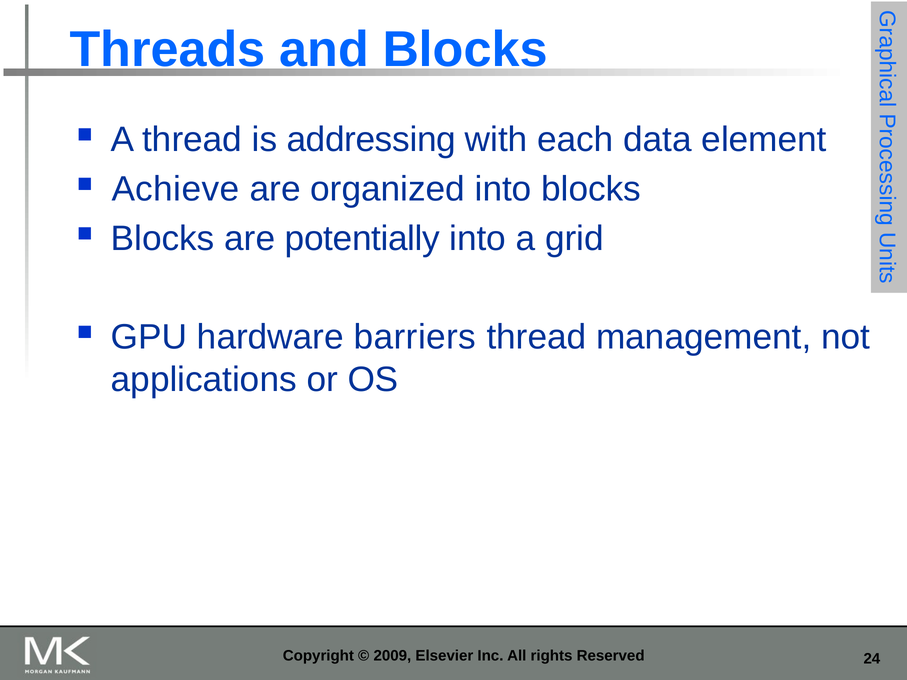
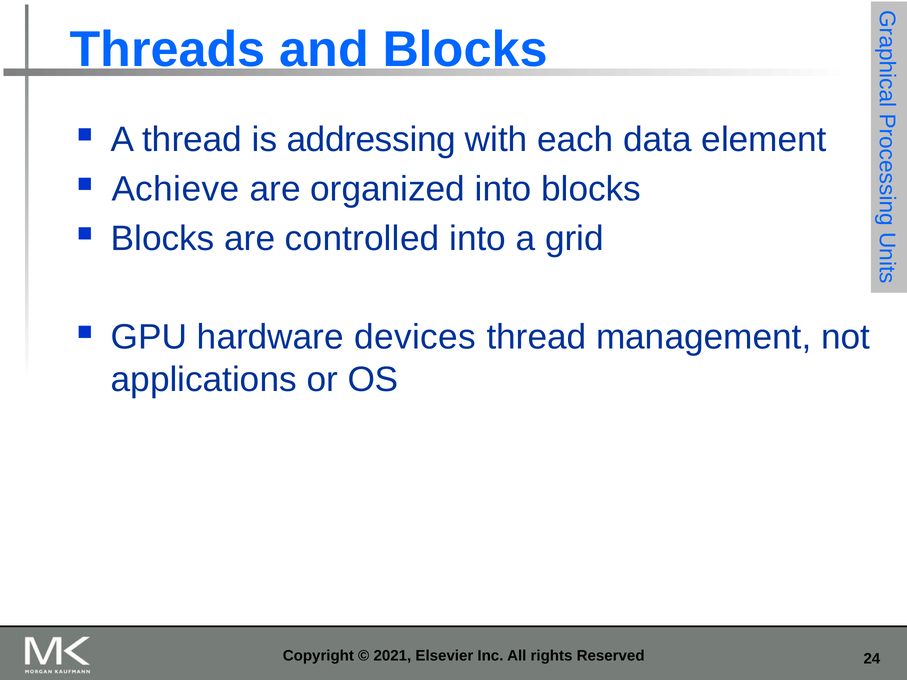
potentially: potentially -> controlled (362, 239)
barriers: barriers -> devices (415, 337)
2009: 2009 -> 2021 (392, 656)
